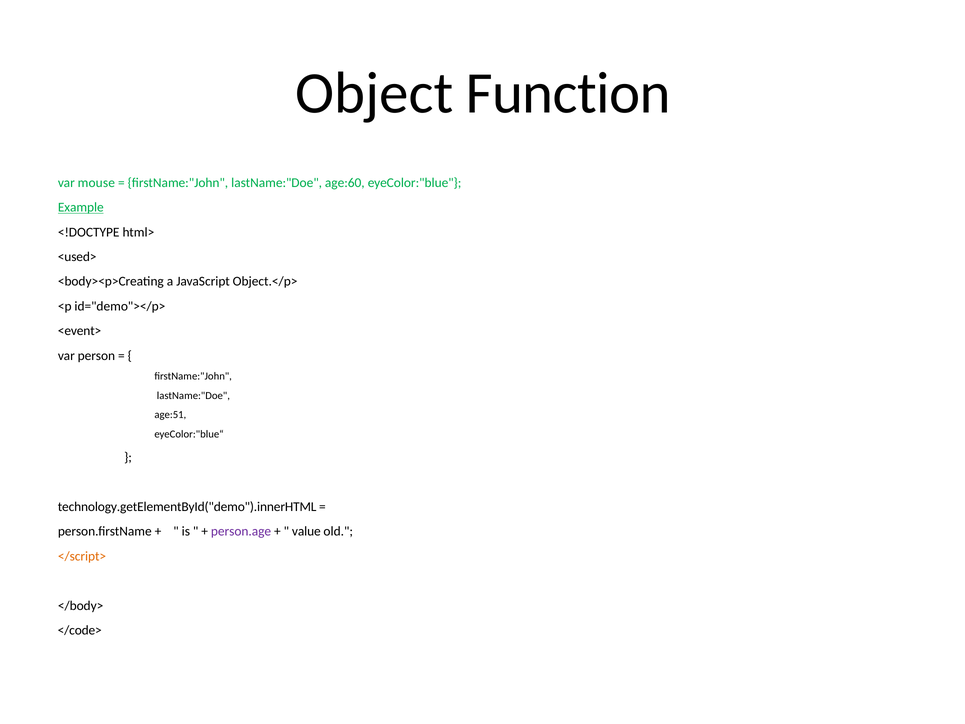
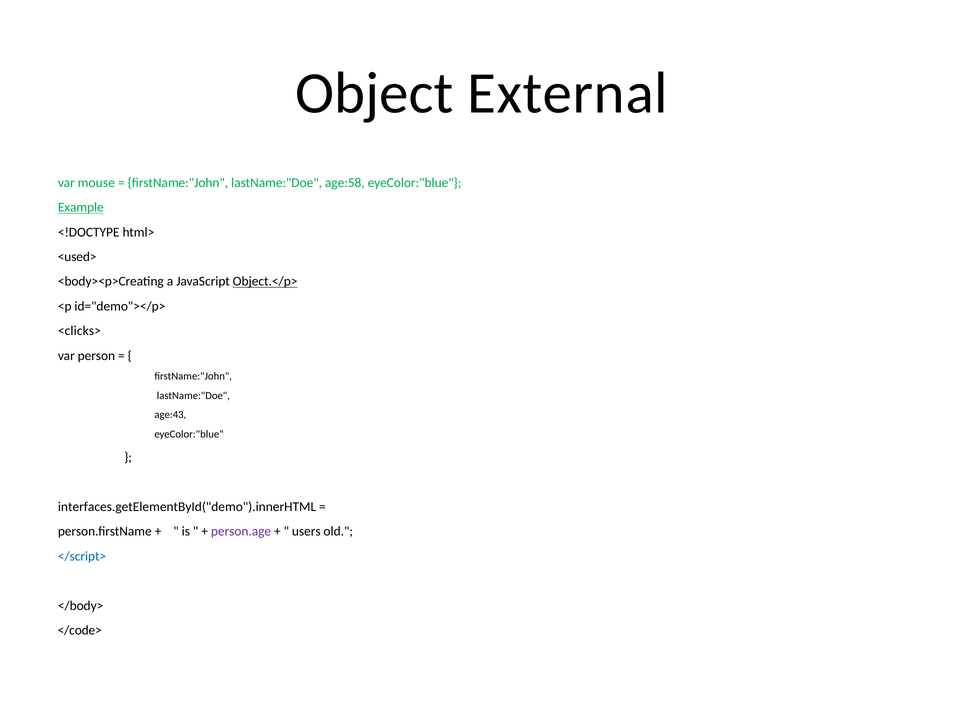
Function: Function -> External (568, 93)
age:60: age:60 -> age:58 (345, 183)
Object.</p> underline: none -> present (265, 281)
<event>: <event> -> <clicks> (79, 331)
age:51: age:51 -> age:43 (170, 415)
technology.getElementById("demo").innerHTML: technology.getElementById("demo").innerHTML -> interfaces.getElementById("demo").innerHTML (187, 507)
value: value -> users (306, 531)
</script> colour: orange -> blue (82, 556)
